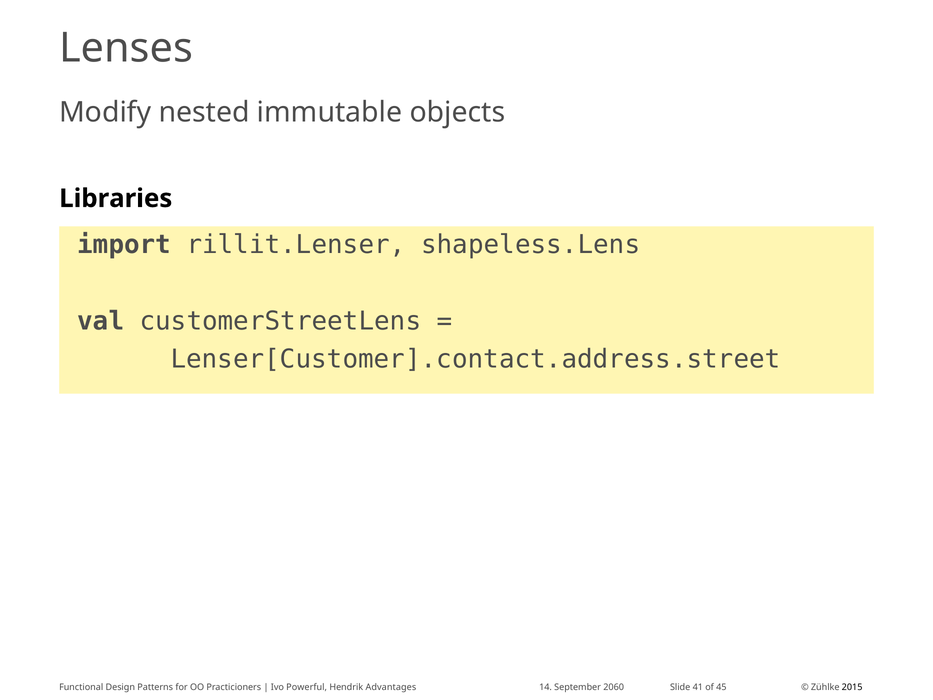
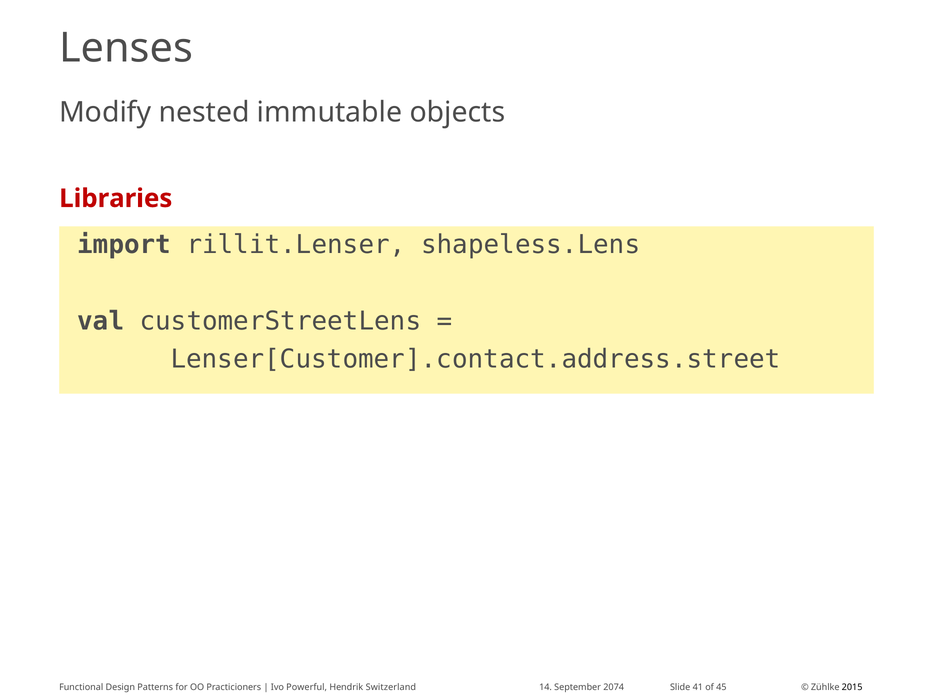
Libraries colour: black -> red (116, 198)
Advantages: Advantages -> Switzerland (391, 687)
2060: 2060 -> 2074 (614, 687)
